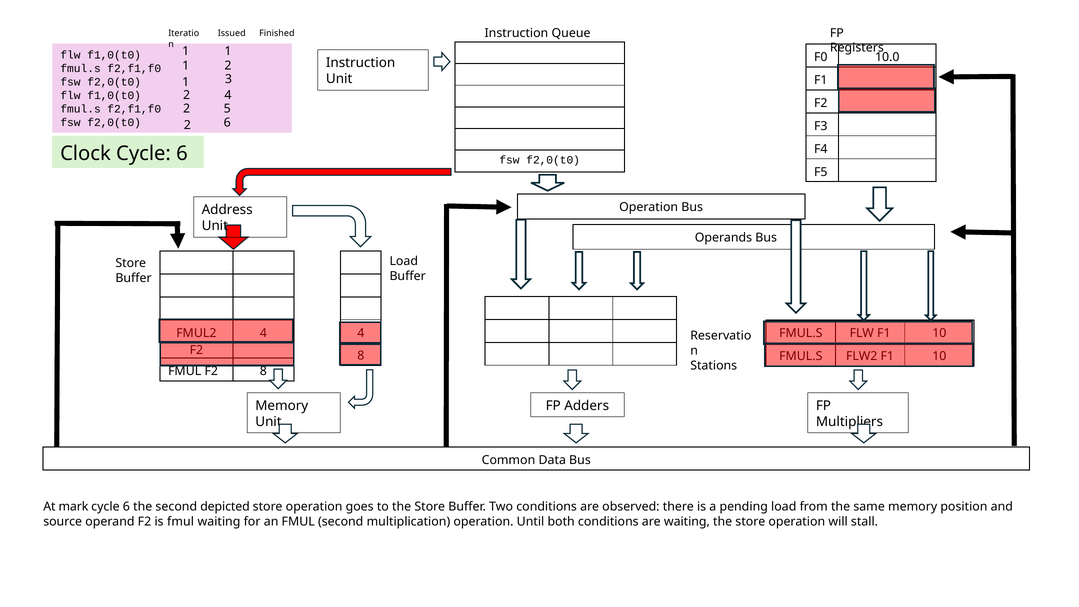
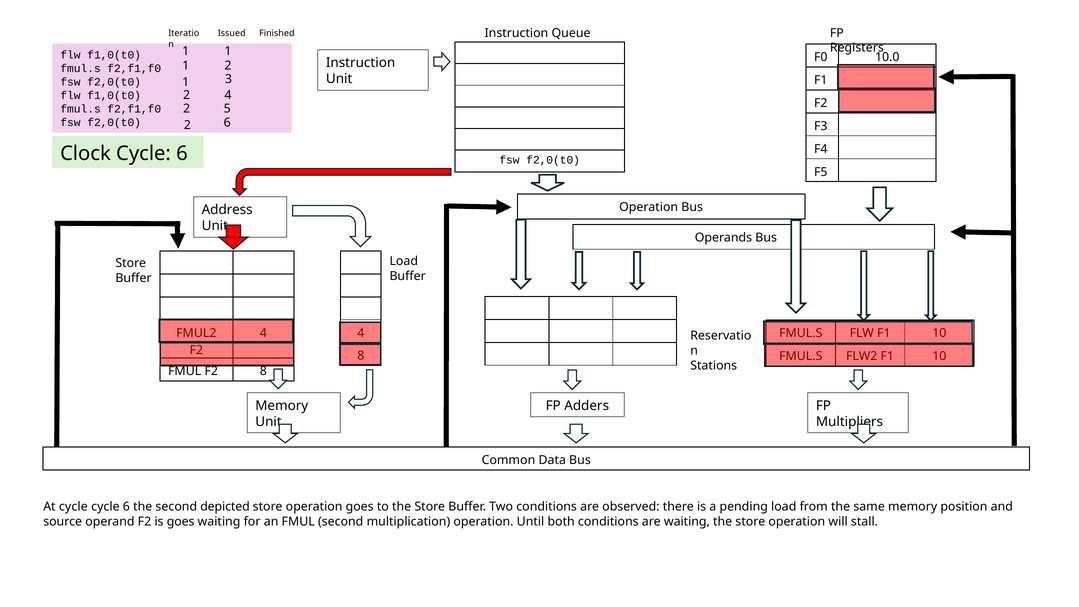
At mark: mark -> cycle (73, 507)
is fmul: fmul -> goes (181, 521)
